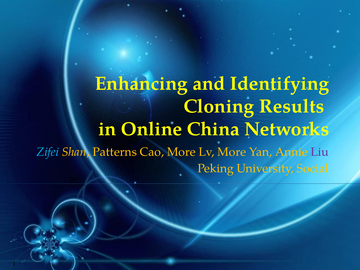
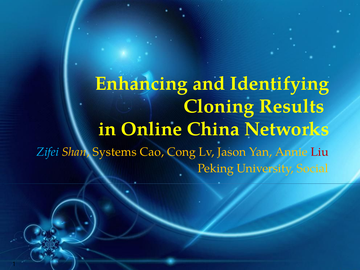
Patterns: Patterns -> Systems (115, 152)
Cao More: More -> Cong (181, 152)
Lv More: More -> Jason (232, 152)
Liu colour: purple -> red (320, 152)
